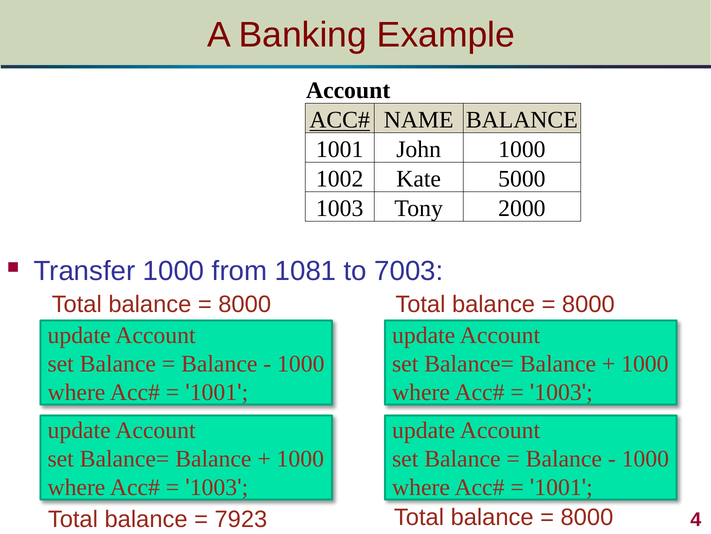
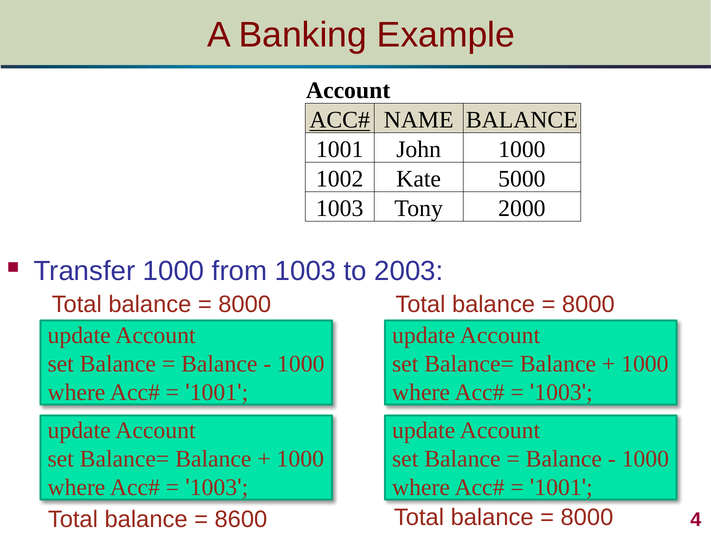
from 1081: 1081 -> 1003 (306, 271)
7003: 7003 -> 2003 (409, 271)
7923: 7923 -> 8600 (241, 519)
